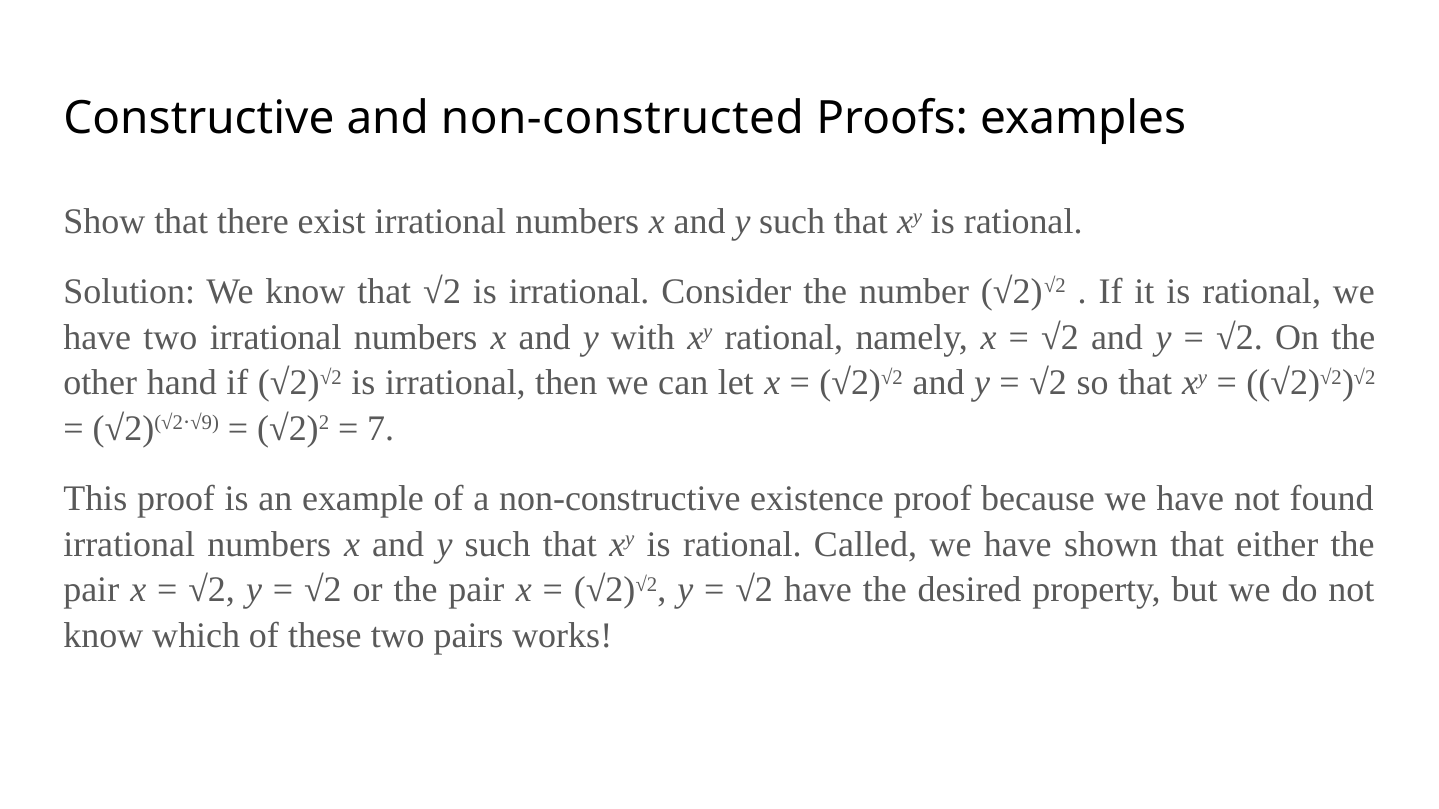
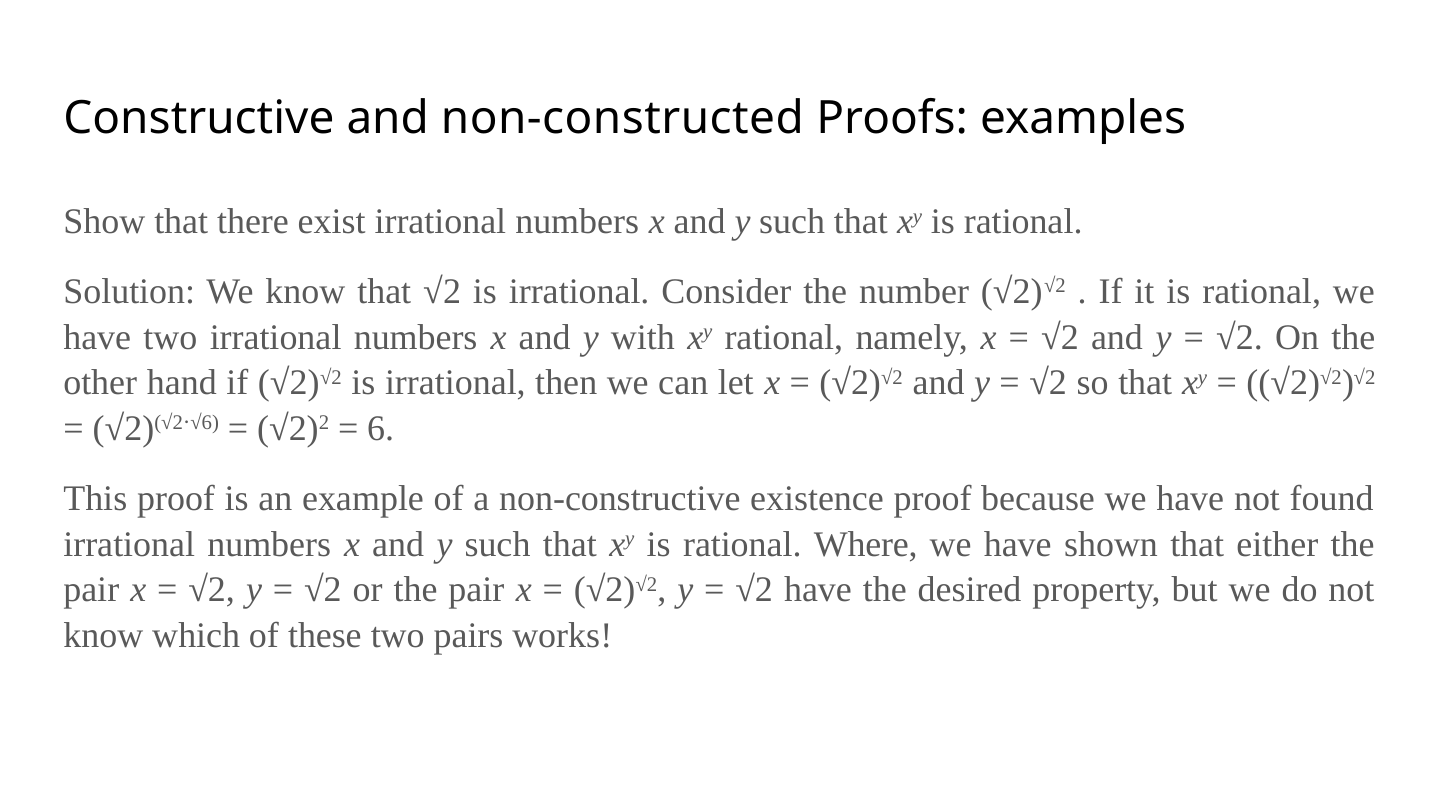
√9: √9 -> √6 (205, 423)
7: 7 -> 6 (381, 429)
Called: Called -> Where (866, 545)
